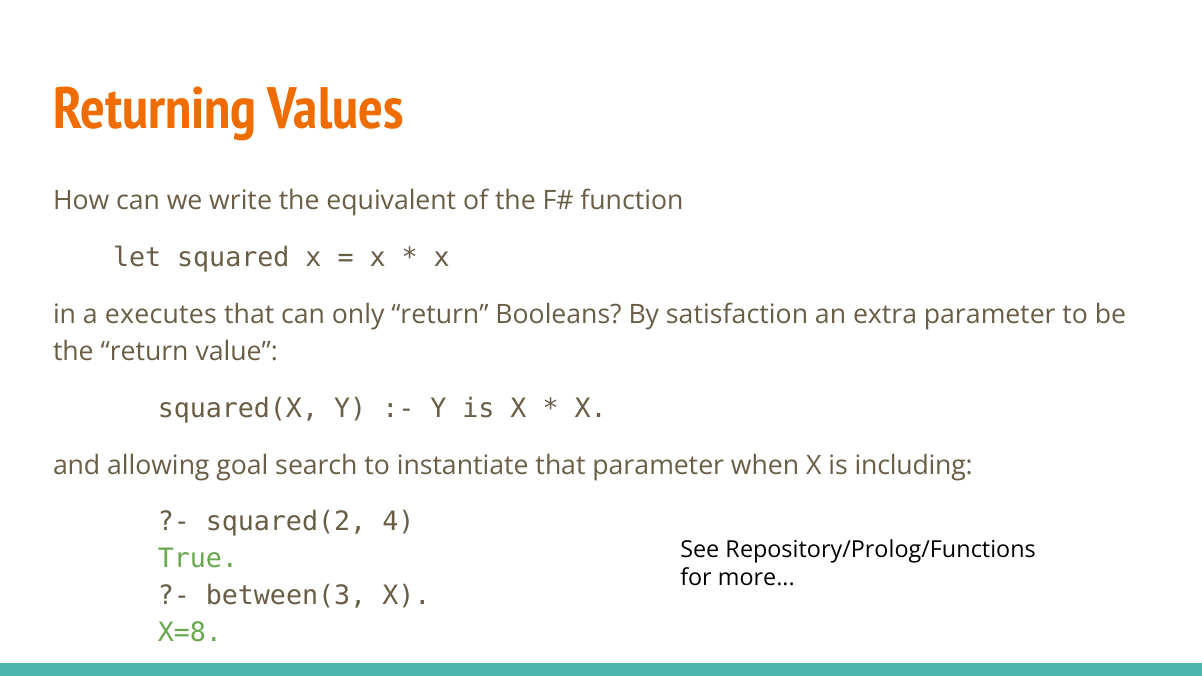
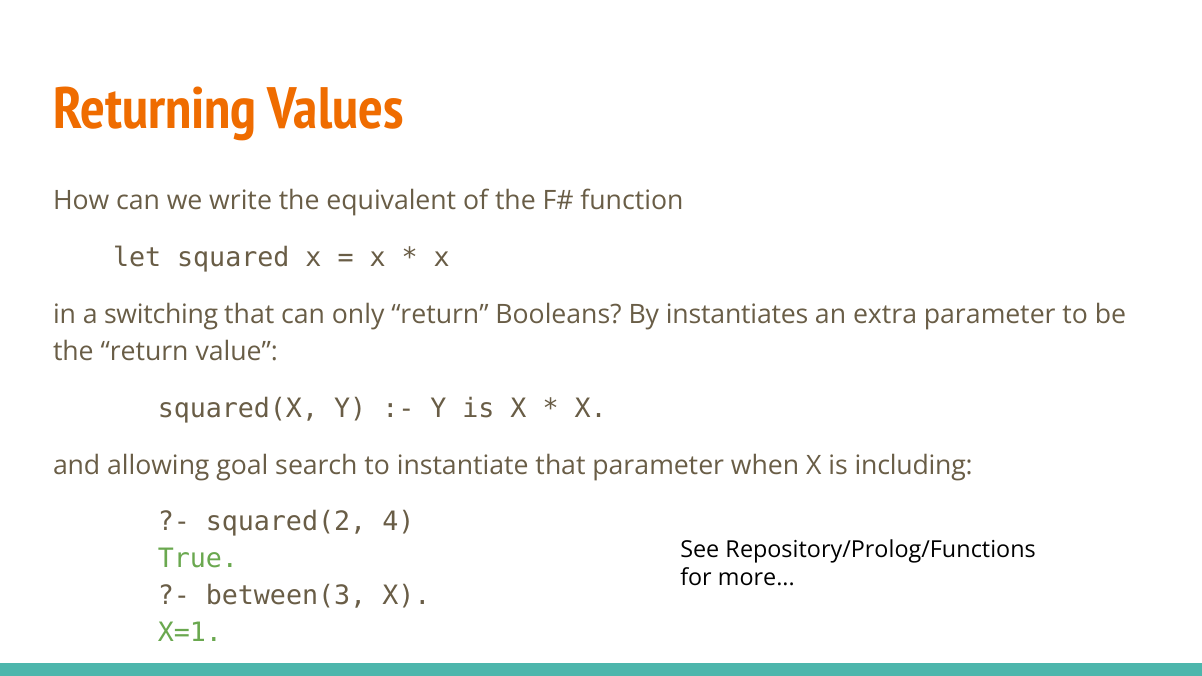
executes: executes -> switching (161, 315)
satisfaction: satisfaction -> instantiates (737, 315)
X=8: X=8 -> X=1 (190, 633)
